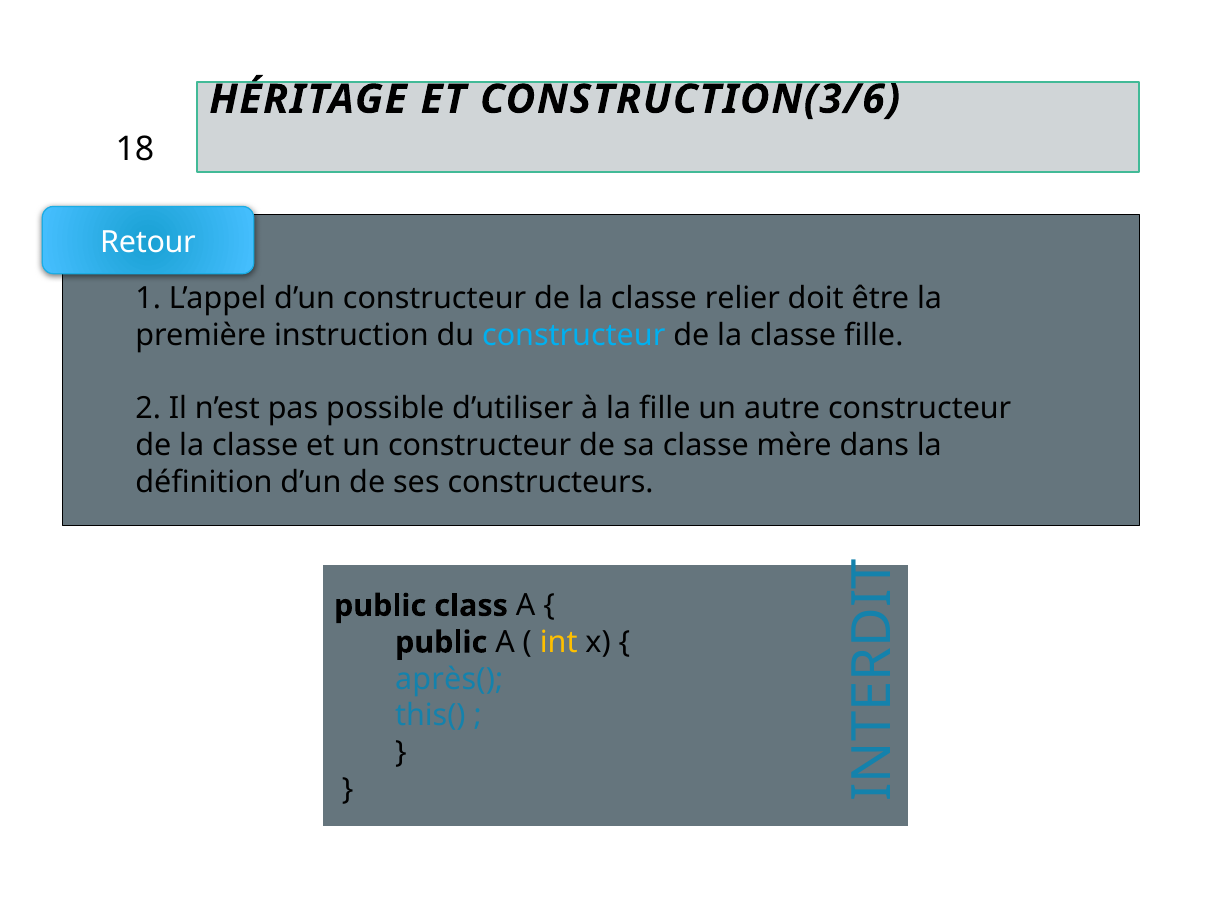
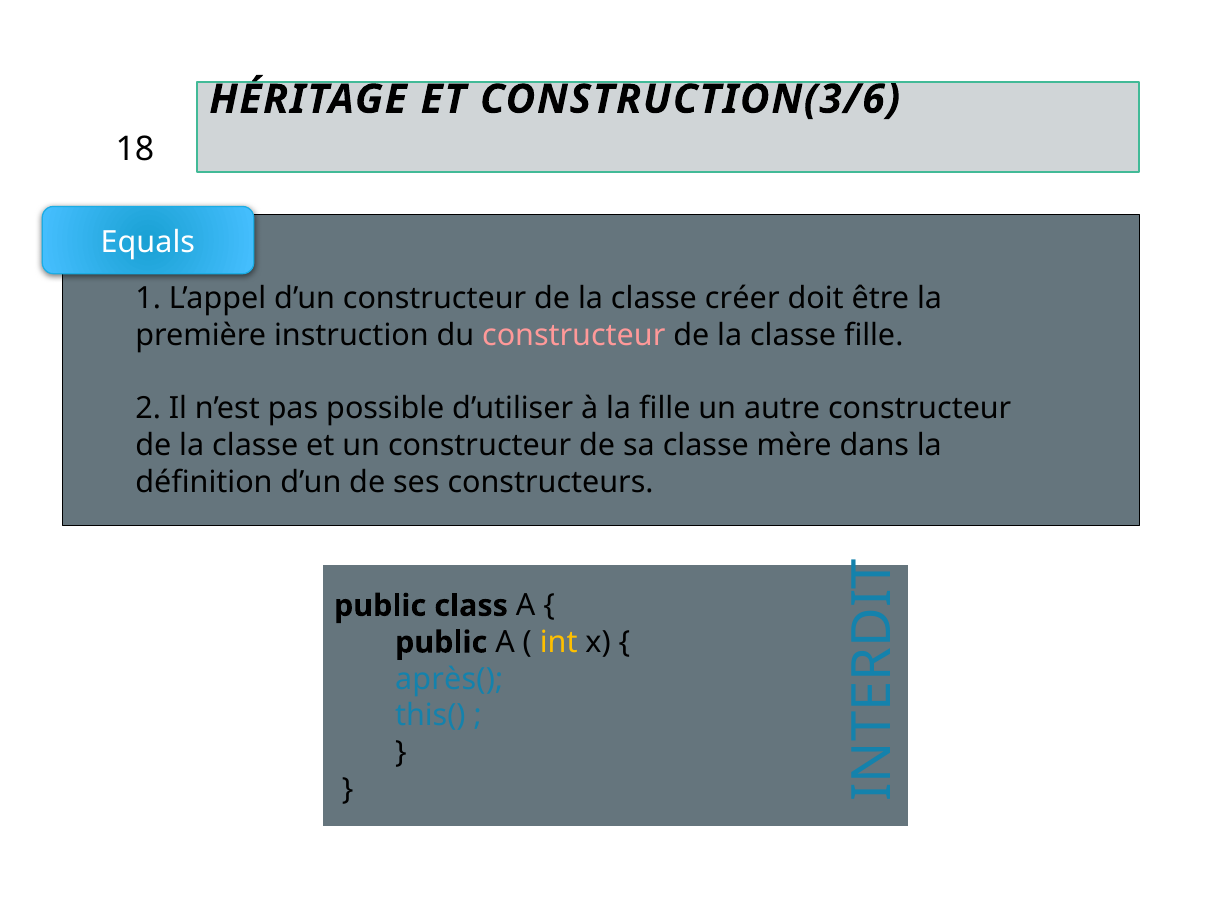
Retour: Retour -> Equals (148, 242)
relier: relier -> créer (742, 299)
constructeur colour: light blue -> pink (574, 335)
